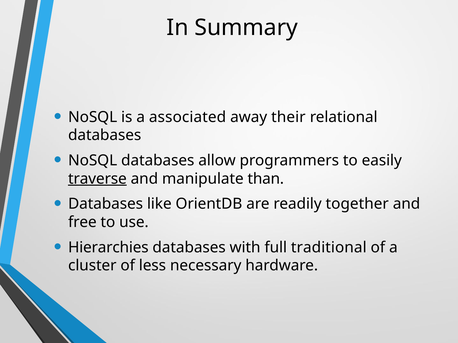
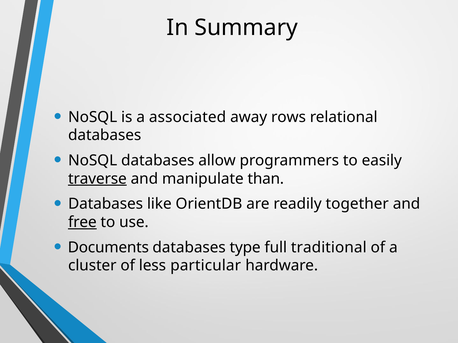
their: their -> rows (289, 117)
free underline: none -> present (82, 222)
Hierarchies: Hierarchies -> Documents (108, 248)
with: with -> type (245, 248)
necessary: necessary -> particular (206, 266)
